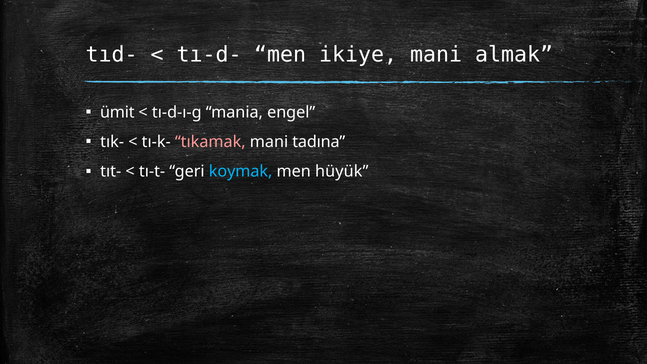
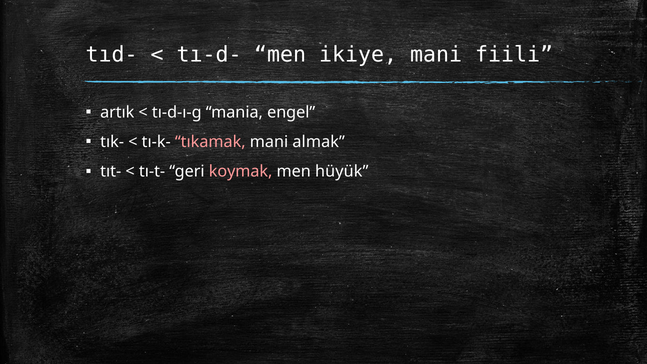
almak: almak -> fiili (514, 55)
ümit: ümit -> artık (117, 112)
tadına: tadına -> almak (319, 142)
koymak colour: light blue -> pink (241, 171)
